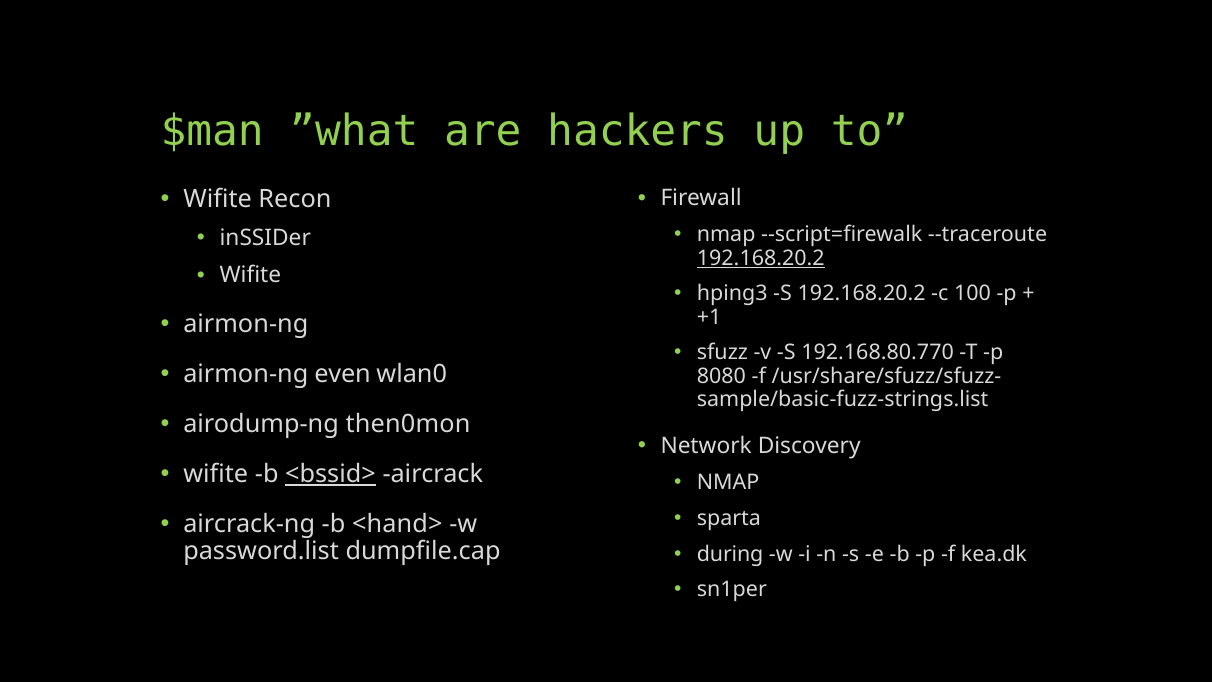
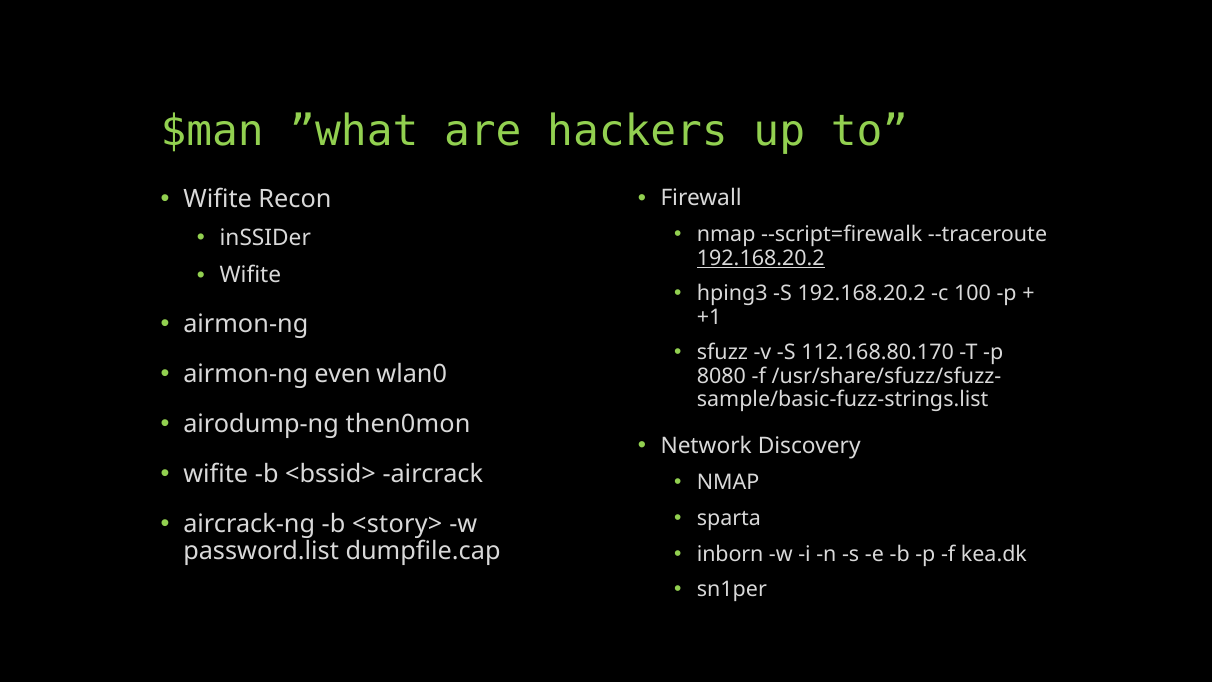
192.168.80.770: 192.168.80.770 -> 112.168.80.170 (878, 353)
<bssid> underline: present -> none (330, 474)
<hand>: <hand> -> <story> (397, 524)
during: during -> inborn (730, 554)
